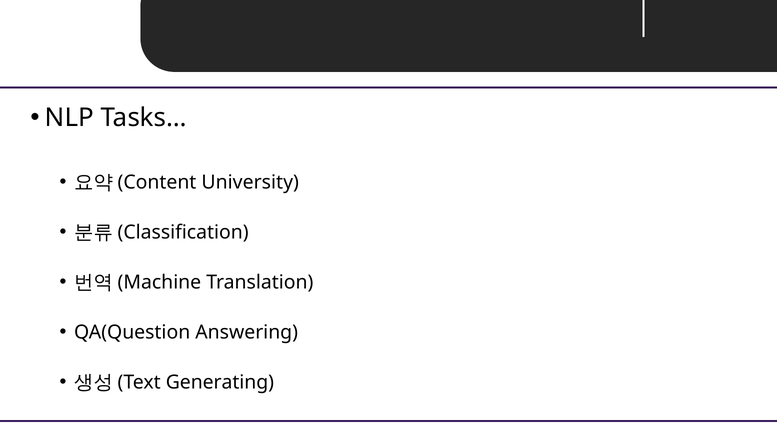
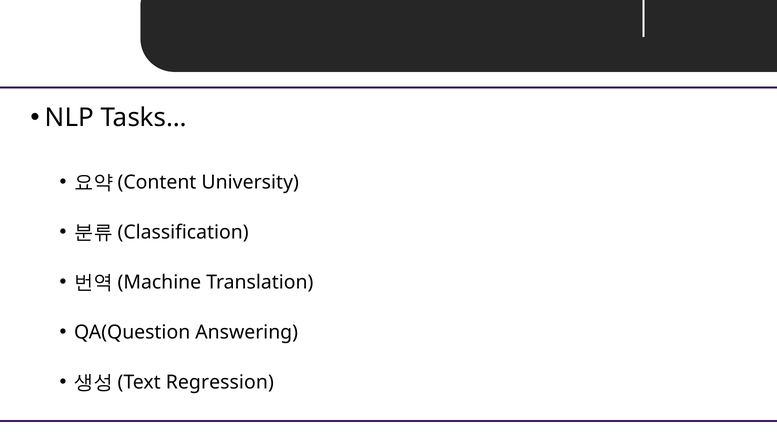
Generating: Generating -> Regression (220, 382)
